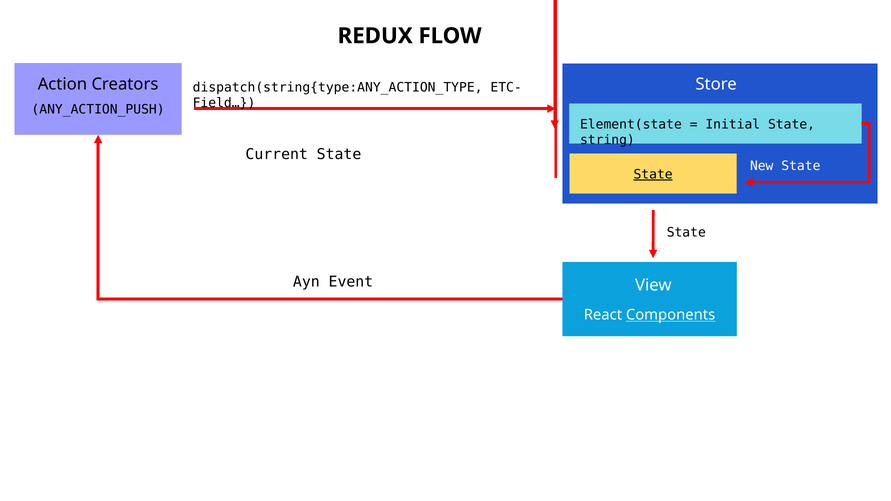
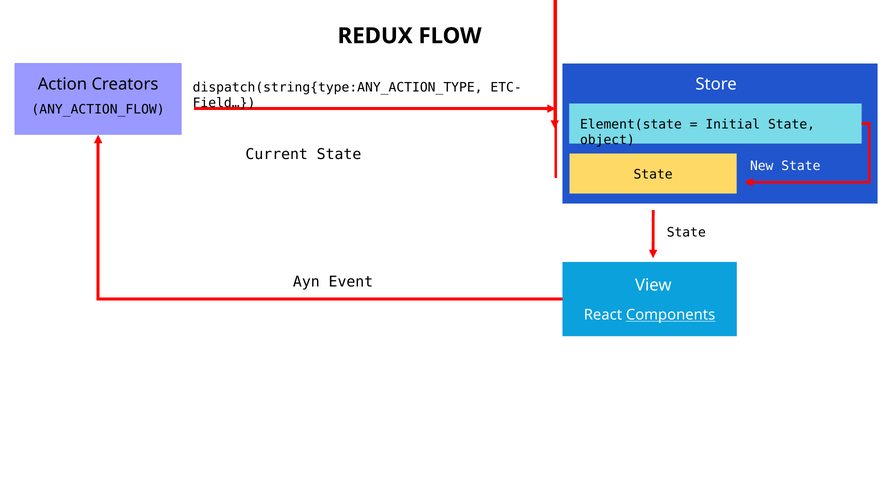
ANY_ACTION_PUSH: ANY_ACTION_PUSH -> ANY_ACTION_FLOW (98, 109)
string: string -> object (607, 140)
State underline: present -> none (653, 174)
